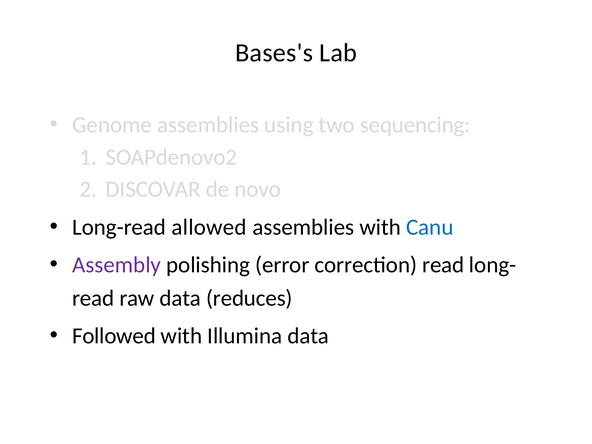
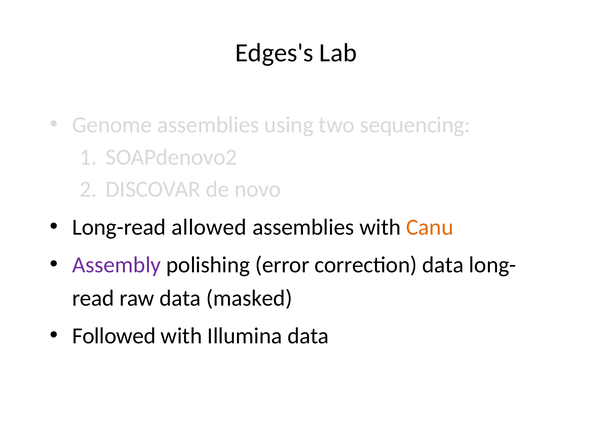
Bases's: Bases's -> Edges's (274, 53)
Canu colour: blue -> orange (430, 227)
correction read: read -> data (443, 265)
reduces: reduces -> masked (249, 298)
